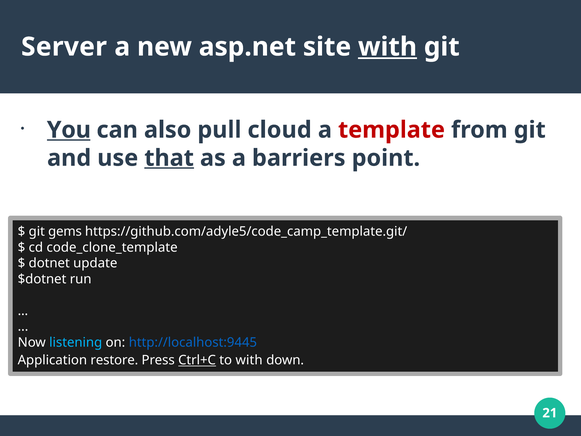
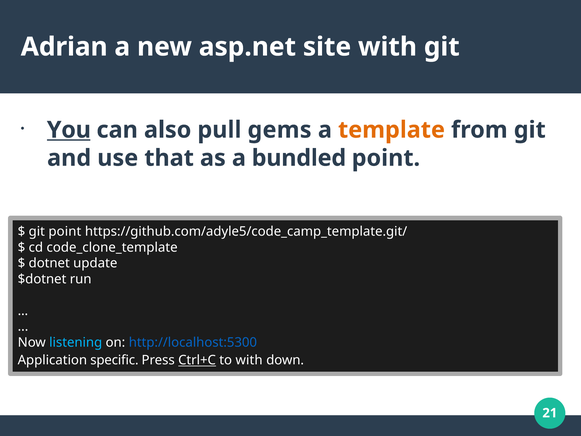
Server: Server -> Adrian (64, 47)
with underline: present -> none (387, 47)
cloud: cloud -> gems (280, 130)
template colour: red -> orange (392, 130)
that underline: present -> none (169, 158)
barriers: barriers -> bundled (299, 158)
git gems: gems -> point (65, 231)
http://localhost:9445: http://localhost:9445 -> http://localhost:5300 (193, 342)
restore: restore -> specific (114, 360)
